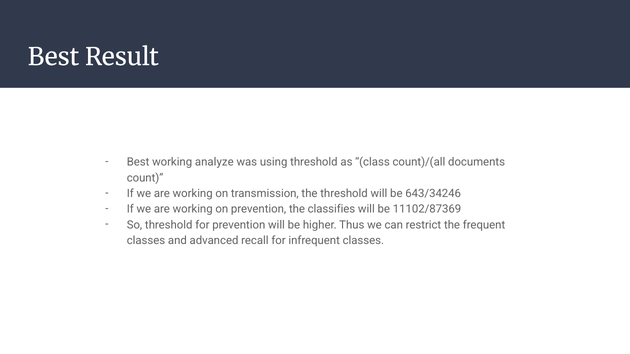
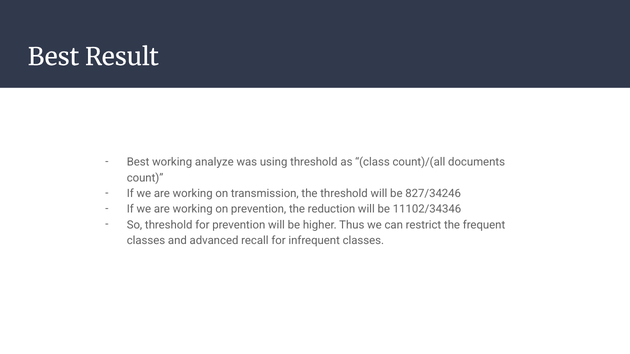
643/34246: 643/34246 -> 827/34246 (433, 194)
classifies: classifies -> reduction (331, 209)
11102/87369: 11102/87369 -> 11102/34346 (427, 209)
